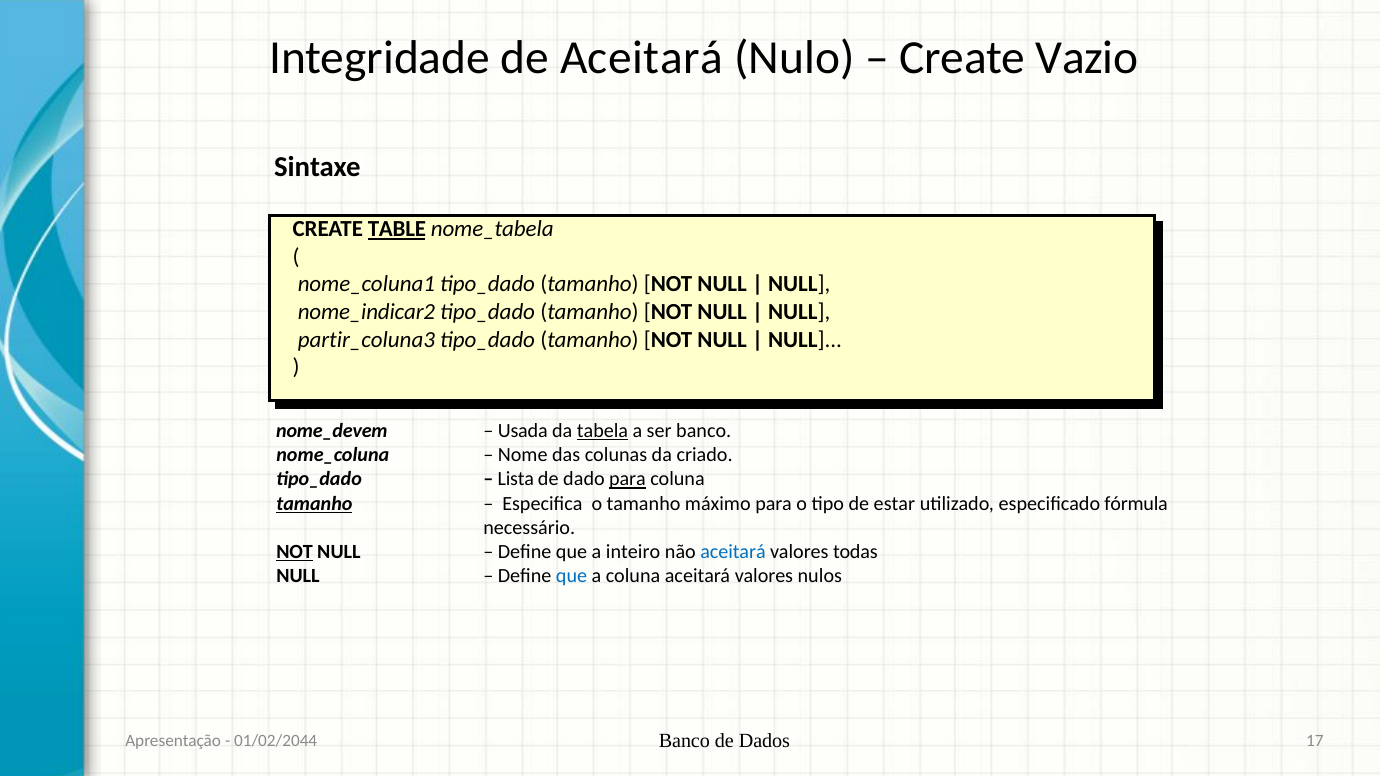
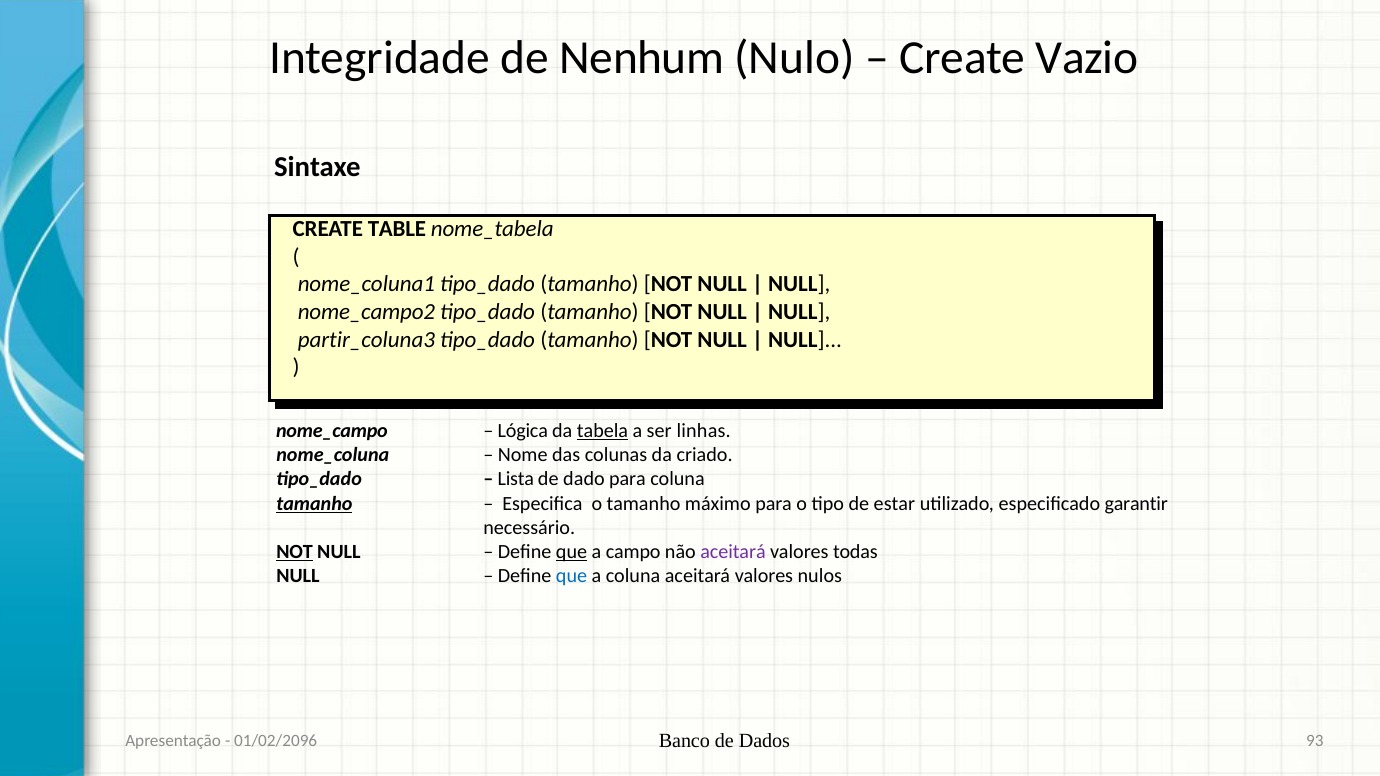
de Aceitará: Aceitará -> Nenhum (642, 58)
TABLE underline: present -> none (397, 229)
nome_indicar2: nome_indicar2 -> nome_campo2 (366, 312)
nome_devem: nome_devem -> nome_campo (332, 431)
Usada: Usada -> Lógica (523, 431)
ser banco: banco -> linhas (704, 431)
para underline: present -> none (628, 479)
fórmula: fórmula -> garantir (1136, 504)
que underline: none -> present (572, 552)
inteiro: inteiro -> campo (633, 552)
aceitará colour: blue -> purple (733, 552)
17: 17 -> 93 (1315, 741)
01/02/2044: 01/02/2044 -> 01/02/2096 (276, 741)
